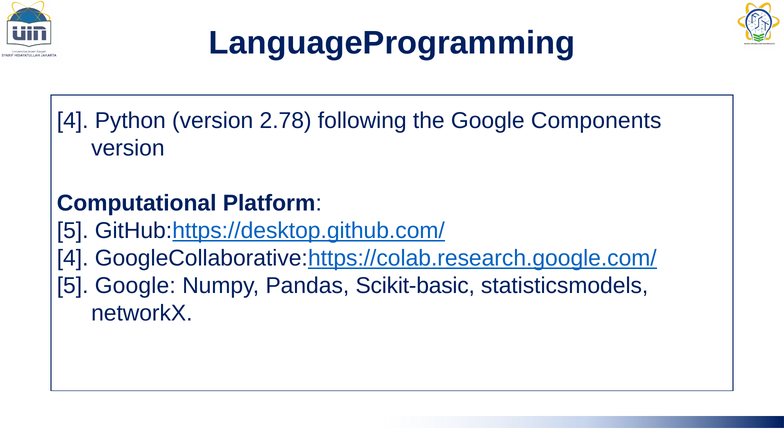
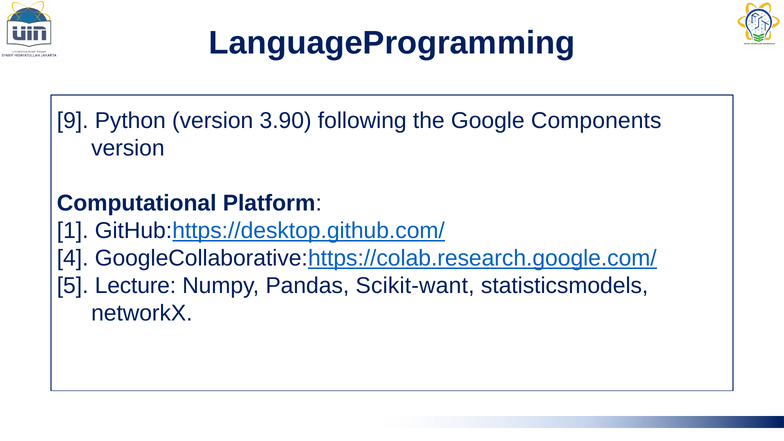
4: 4 -> 9 (73, 121)
2.78: 2.78 -> 3.90 (286, 121)
5: 5 -> 1 (73, 231)
5 Google: Google -> Lecture (135, 286)
Scikit-basic: Scikit-basic -> Scikit-want (415, 286)
